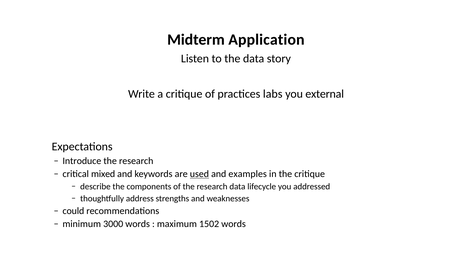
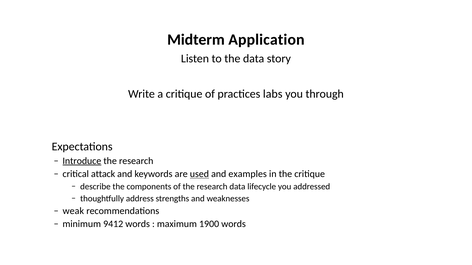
external: external -> through (325, 94)
Introduce underline: none -> present (82, 161)
mixed: mixed -> attack (103, 174)
could: could -> weak (73, 211)
3000: 3000 -> 9412 (113, 224)
1502: 1502 -> 1900 (209, 224)
